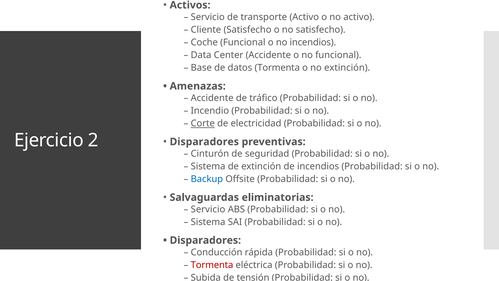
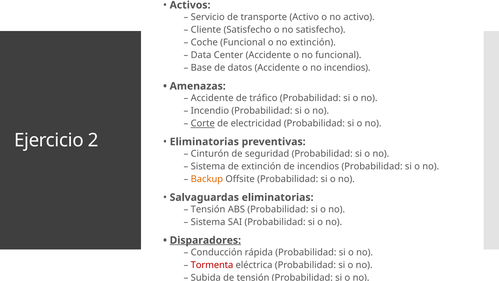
no incendios: incendios -> extinción (313, 42)
datos Tormenta: Tormenta -> Accidente (277, 68)
no extinción: extinción -> incendios (347, 68)
Disparadores: Disparadores -> Eliminatorias (204, 142)
Backup colour: blue -> orange (207, 179)
Servicio: Servicio -> Tensión (208, 209)
Disparadores underline: none -> present (205, 240)
